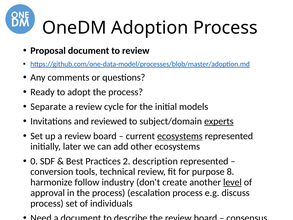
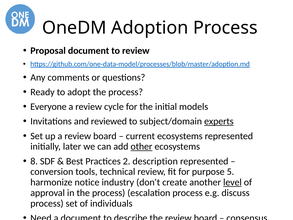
Separate: Separate -> Everyone (48, 107)
ecosystems underline: present -> none (180, 136)
other underline: none -> present (141, 146)
0: 0 -> 8 (34, 161)
8: 8 -> 5 (231, 172)
follow: follow -> notice (87, 182)
